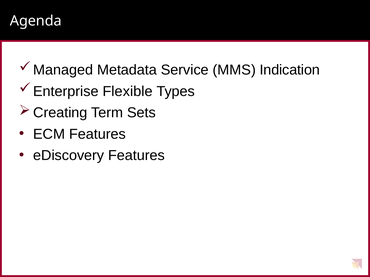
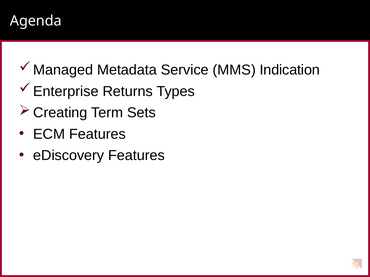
Flexible: Flexible -> Returns (128, 91)
